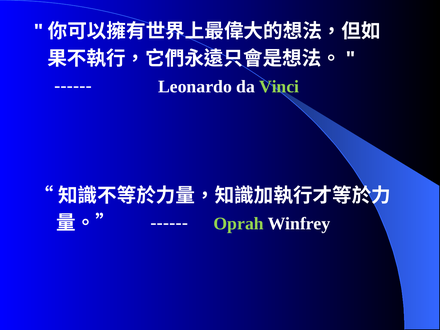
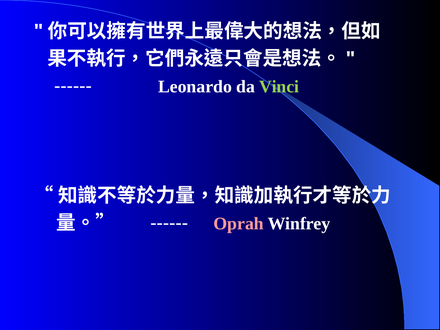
Oprah colour: light green -> pink (239, 224)
